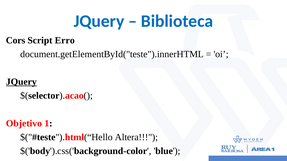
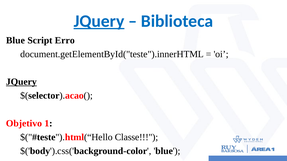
JQuery underline: none -> present (99, 21)
Cors: Cors -> Blue (15, 40)
Altera: Altera -> Classe (136, 138)
